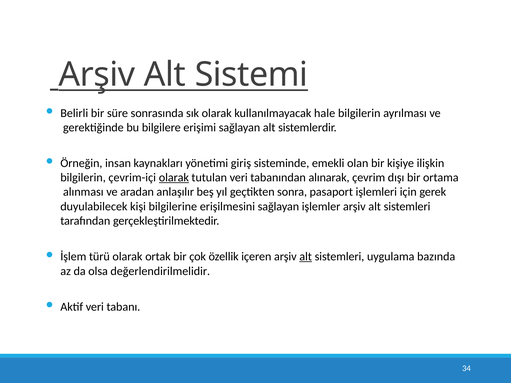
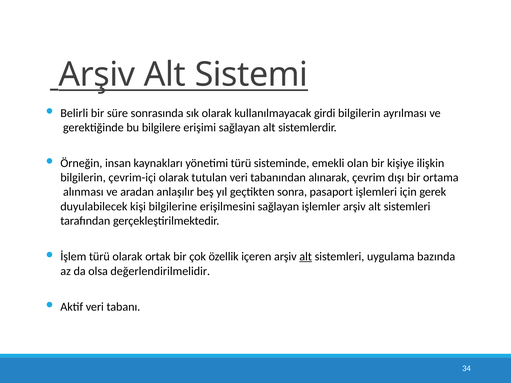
hale: hale -> girdi (325, 113)
yönetimi giriş: giriş -> türü (241, 163)
olarak underline: present -> none (174, 178)
